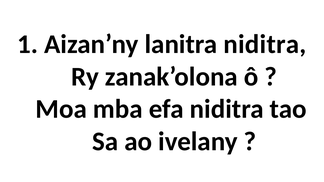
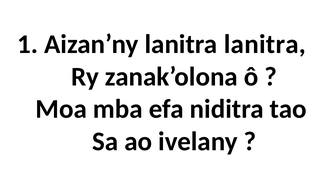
lanitra niditra: niditra -> lanitra (265, 44)
